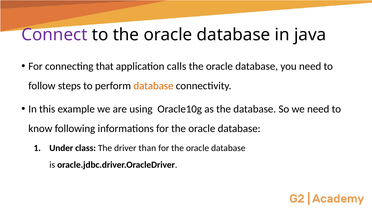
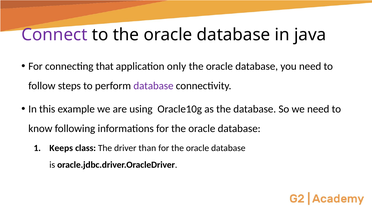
calls: calls -> only (177, 66)
database colour: orange -> purple (153, 86)
Under: Under -> Keeps (61, 148)
